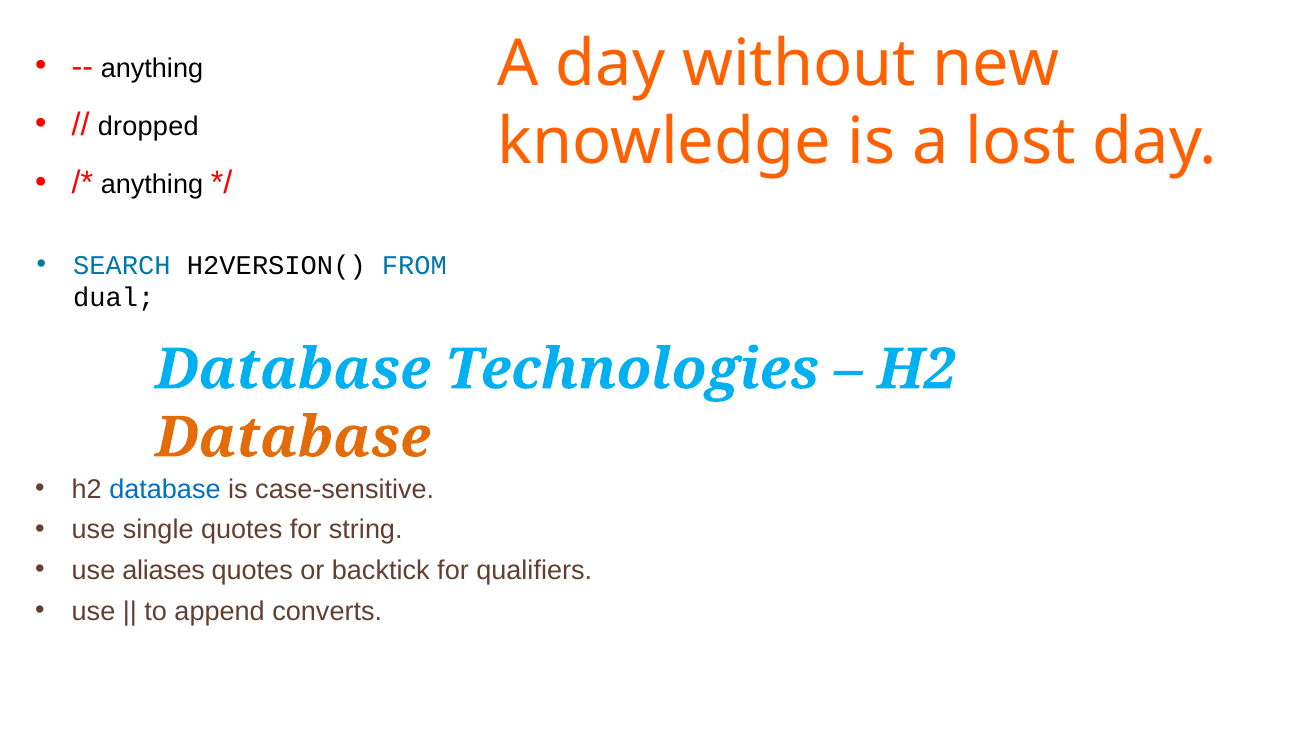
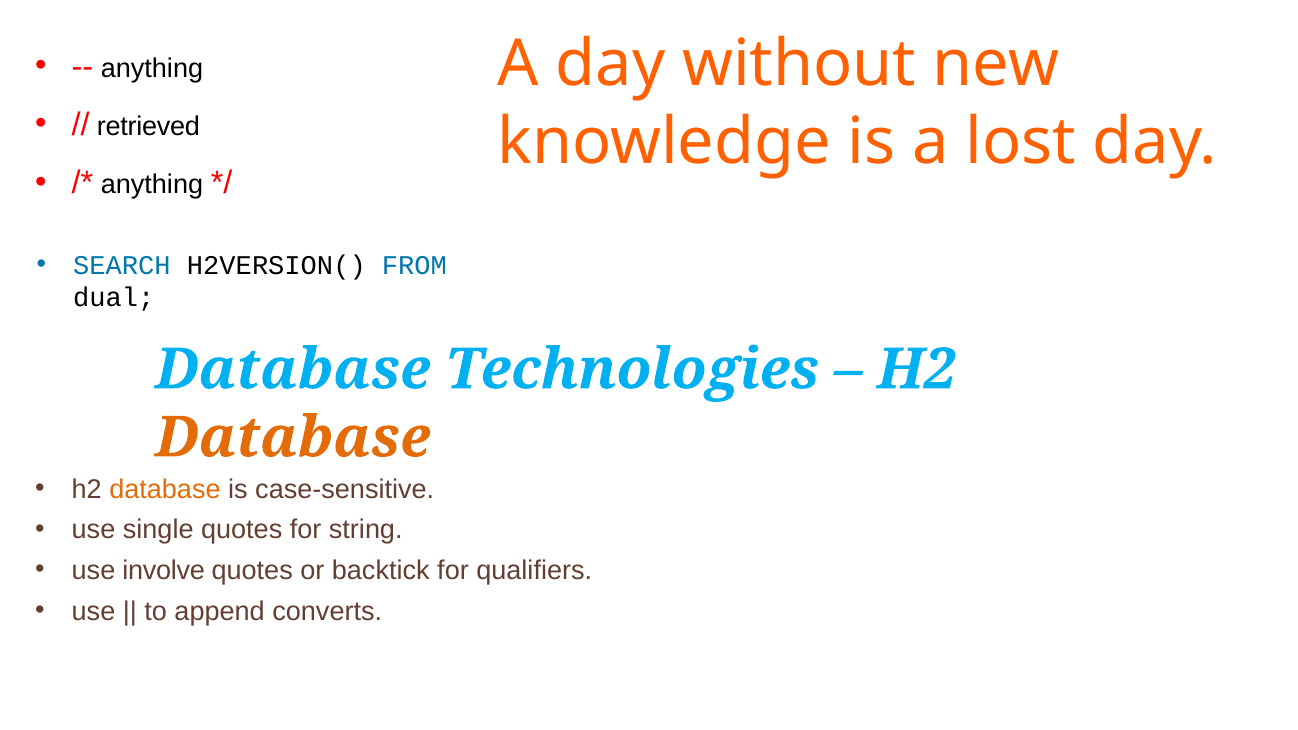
dropped: dropped -> retrieved (148, 127)
database colour: blue -> orange (165, 490)
aliases: aliases -> involve (164, 571)
